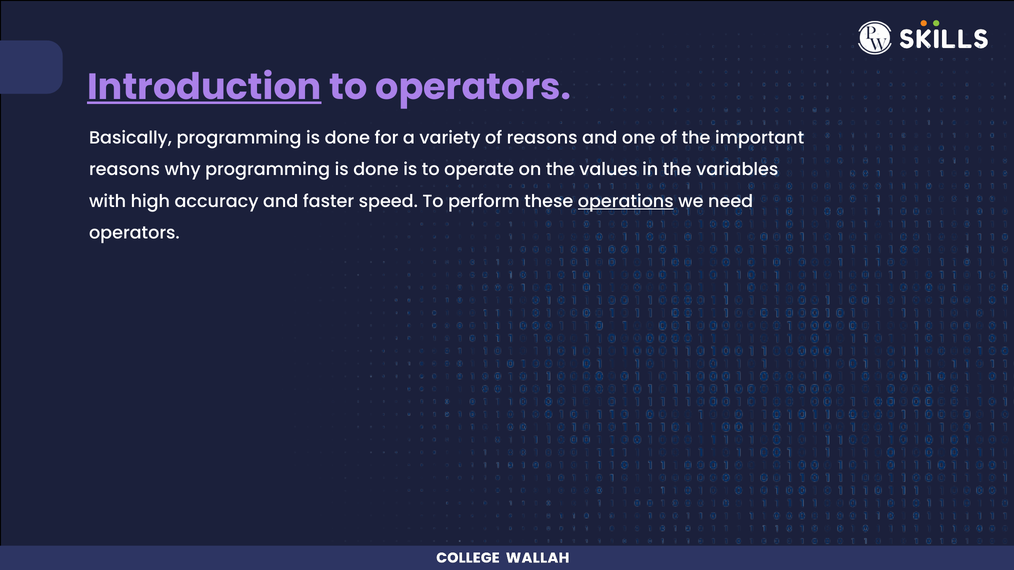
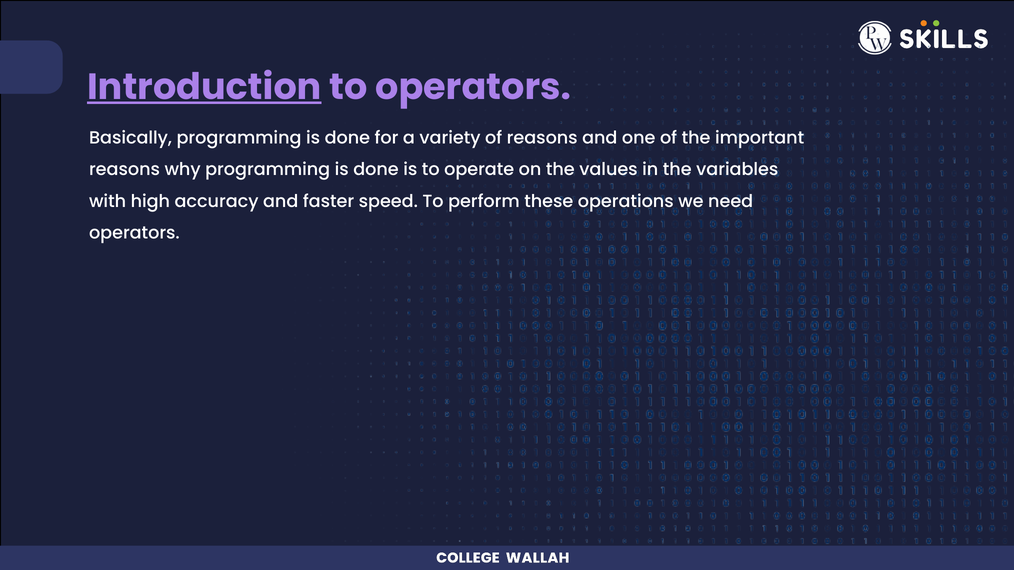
operations underline: present -> none (626, 201)
